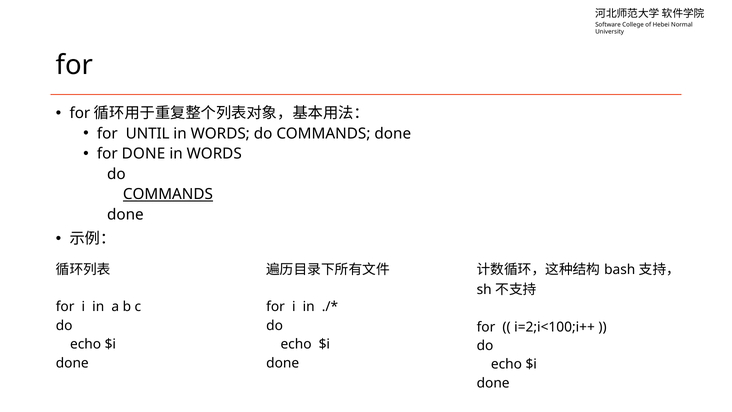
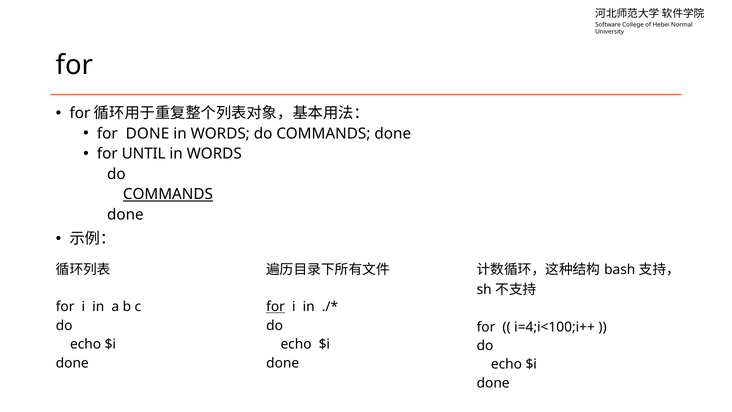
for UNTIL: UNTIL -> DONE (147, 133)
for DONE: DONE -> UNTIL (144, 154)
for underline: none -> present (276, 307)
i=2;i<100;i++: i=2;i<100;i++ -> i=4;i<100;i++ (555, 327)
